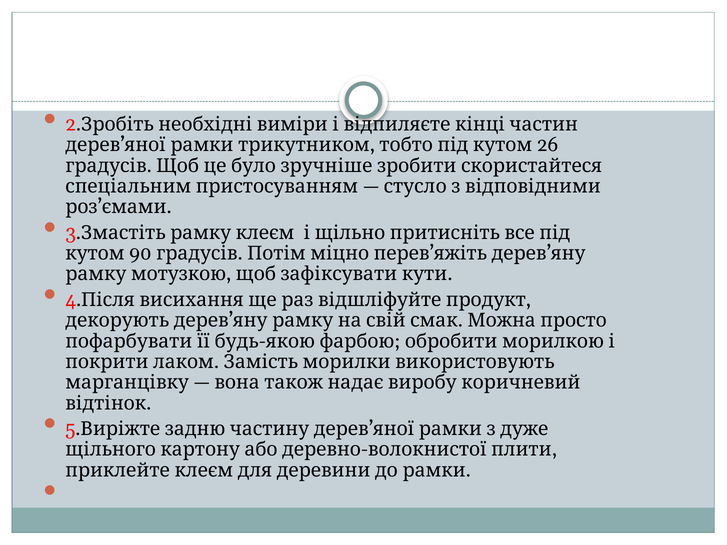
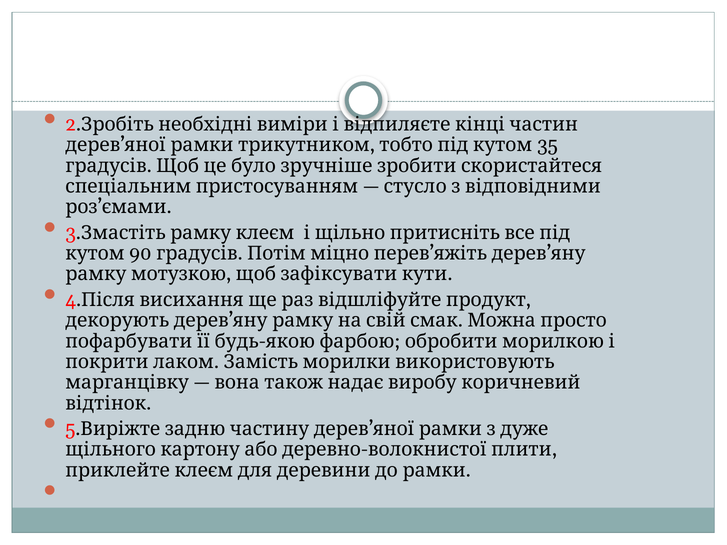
26: 26 -> 35 (547, 145)
